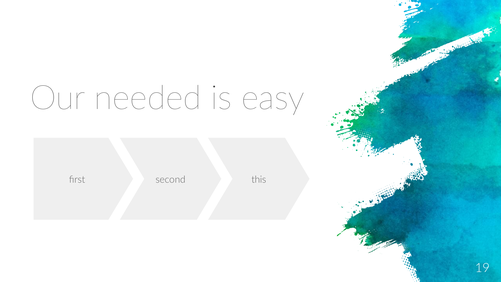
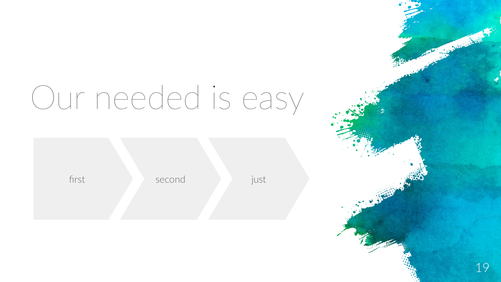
this: this -> just (259, 179)
